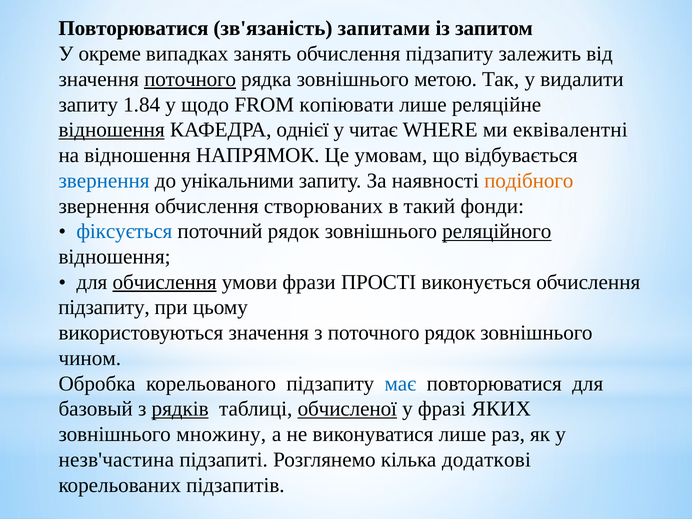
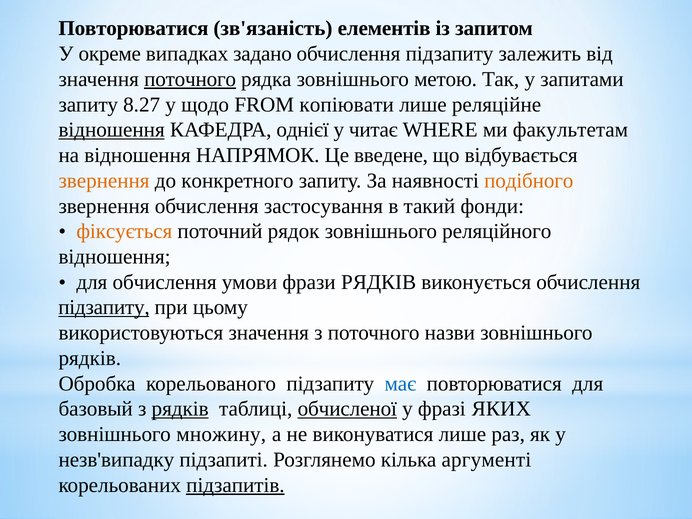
запитами: запитами -> елементів (384, 28)
занять: занять -> задано (263, 54)
видалити: видалити -> запитами (582, 79)
1.84: 1.84 -> 8.27 (142, 105)
еквівалентні: еквівалентні -> факультетам (570, 130)
умовам: умовам -> введене (391, 155)
звернення colour: blue -> orange (104, 181)
унікальними: унікальними -> конкретного (237, 181)
створюваних: створюваних -> застосування (323, 206)
фіксується colour: blue -> orange (124, 231)
реляційного underline: present -> none (497, 231)
обчислення underline: present -> none (165, 282)
фрази ПРОСТІ: ПРОСТІ -> РЯДКІВ (379, 282)
підзапиту underline: none -> present (104, 308)
поточного рядок: рядок -> назви (450, 333)
чином: чином -> рядків (90, 358)
незв'частина: незв'частина -> незв'випадку (116, 460)
додаткові: додаткові -> аргументі (486, 460)
підзапитів underline: none -> present (235, 485)
